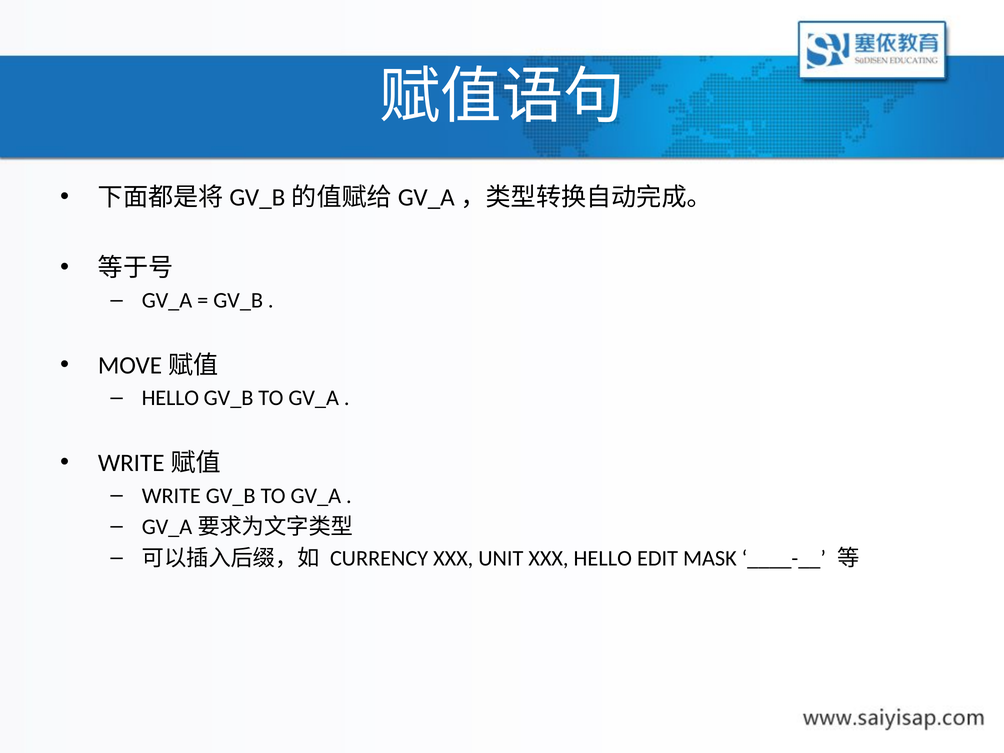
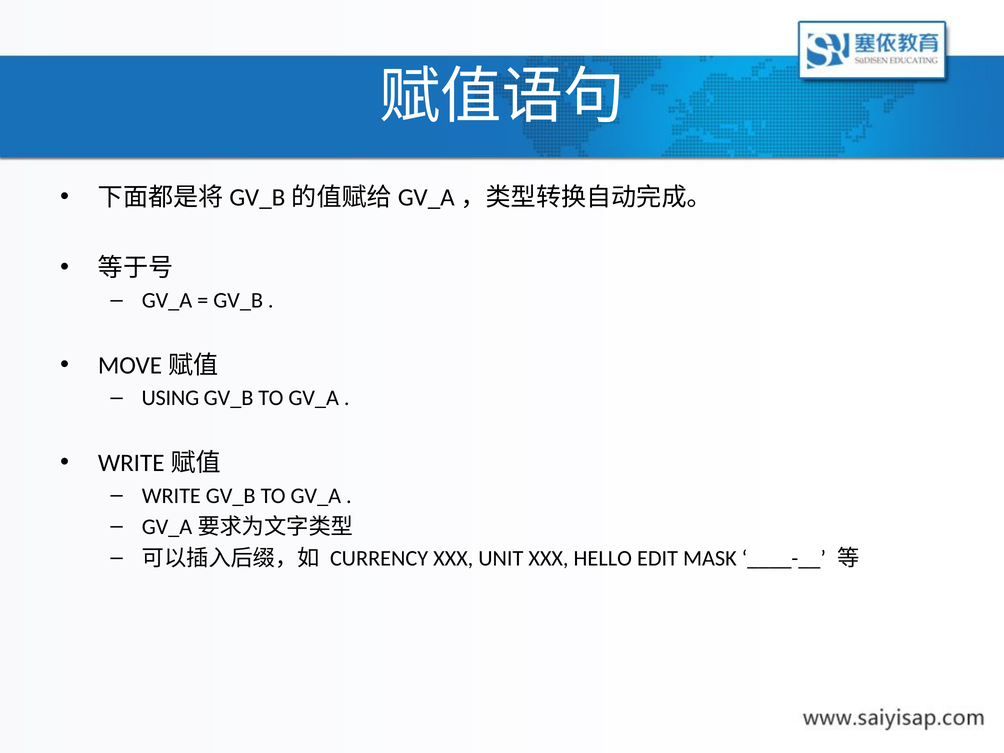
HELLO: HELLO -> USING (170, 398)
